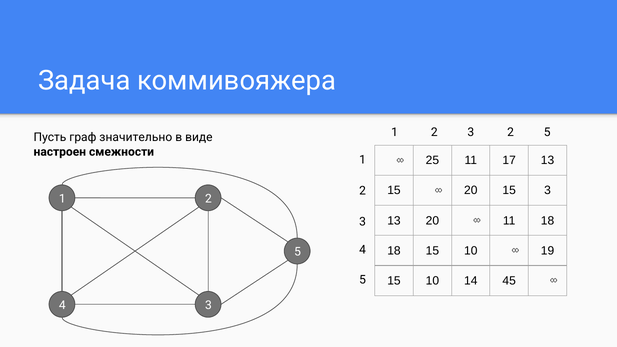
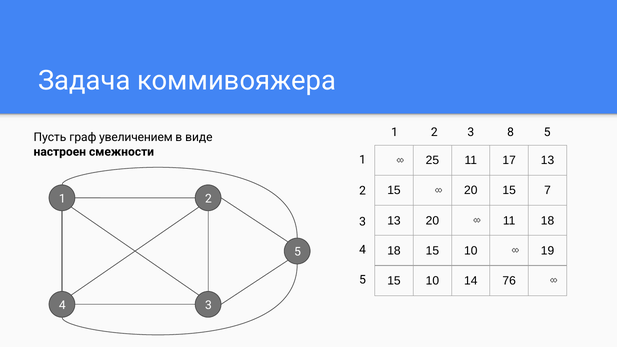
3 2: 2 -> 8 (511, 132)
значительно: значительно -> увеличением (136, 137)
15 3: 3 -> 7 (548, 191)
45: 45 -> 76 (509, 281)
